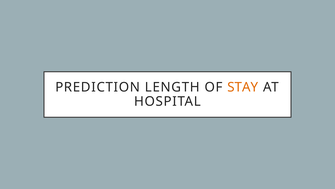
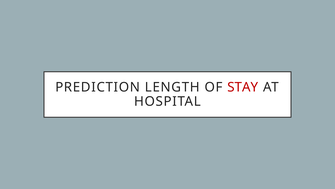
STAY colour: orange -> red (243, 87)
